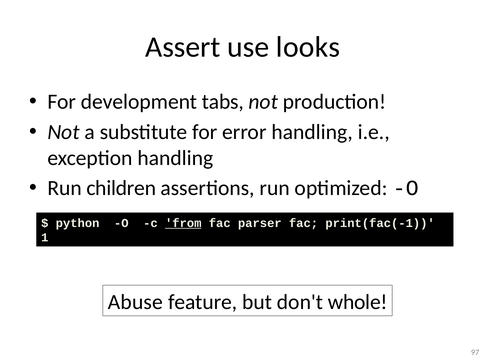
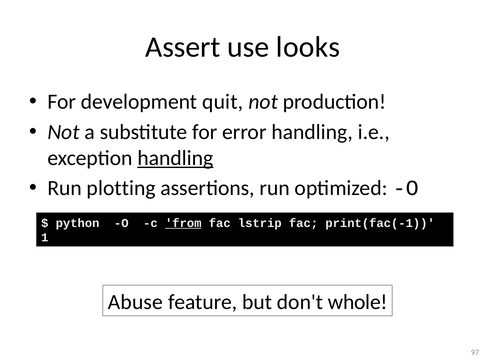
tabs: tabs -> quit (223, 102)
handling underline: none -> present (175, 158)
children: children -> plotting (121, 188)
parser: parser -> lstrip (260, 223)
